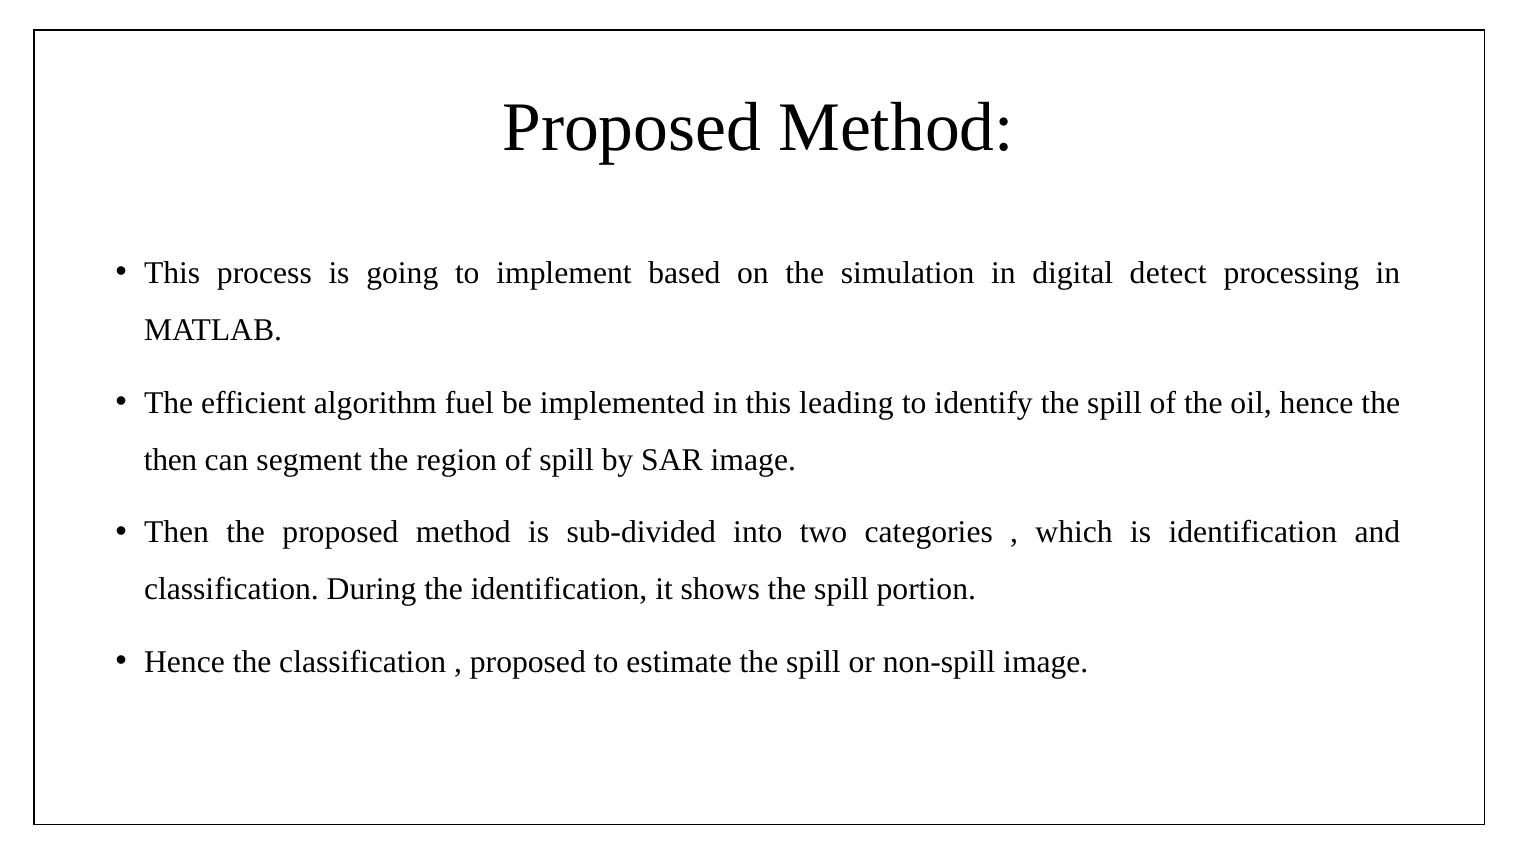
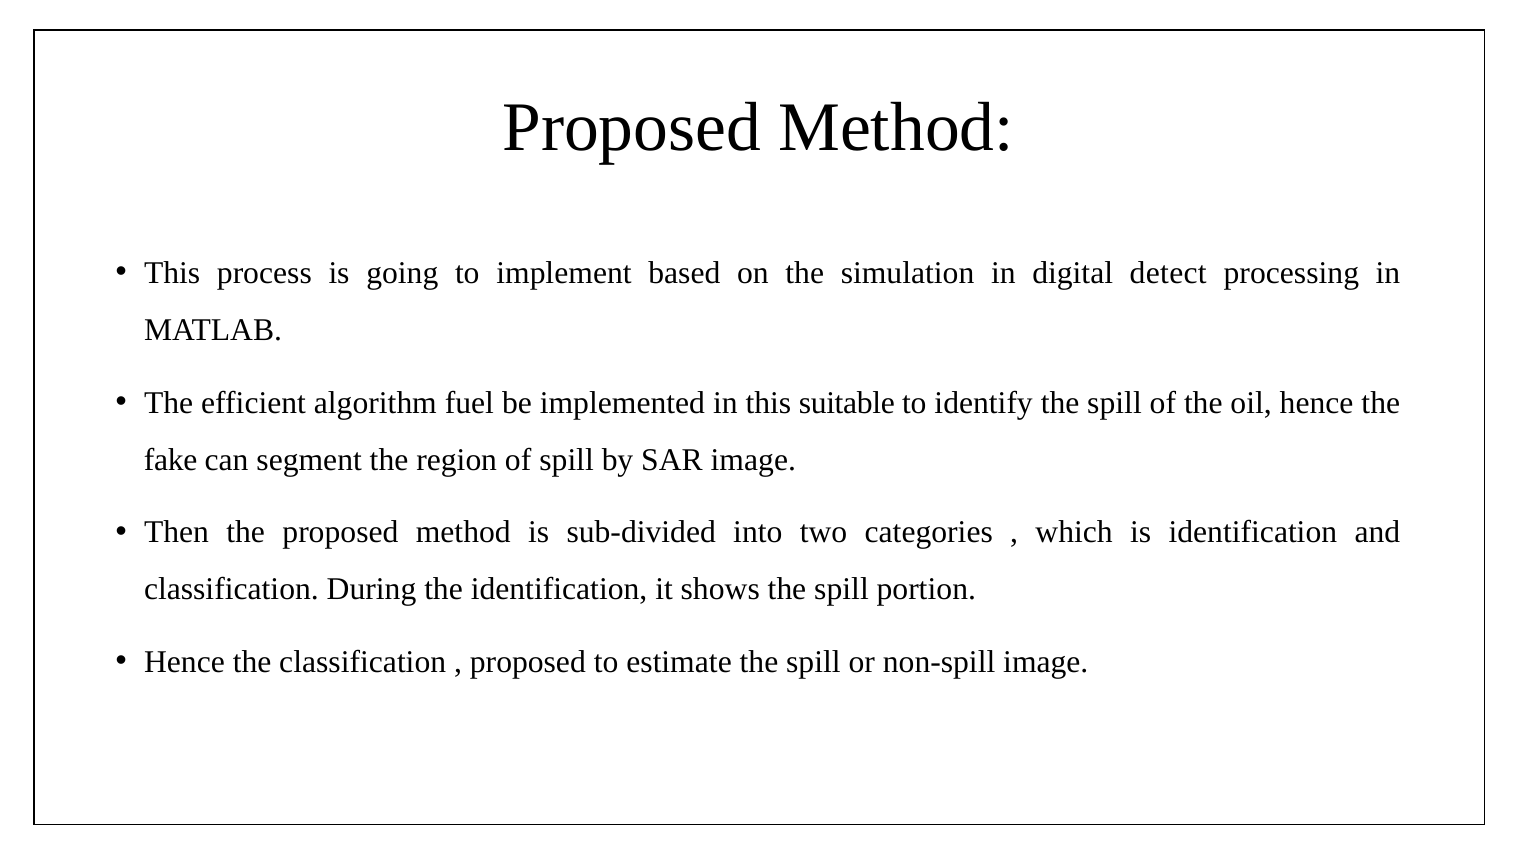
leading: leading -> suitable (847, 403)
then: then -> fake (171, 460)
